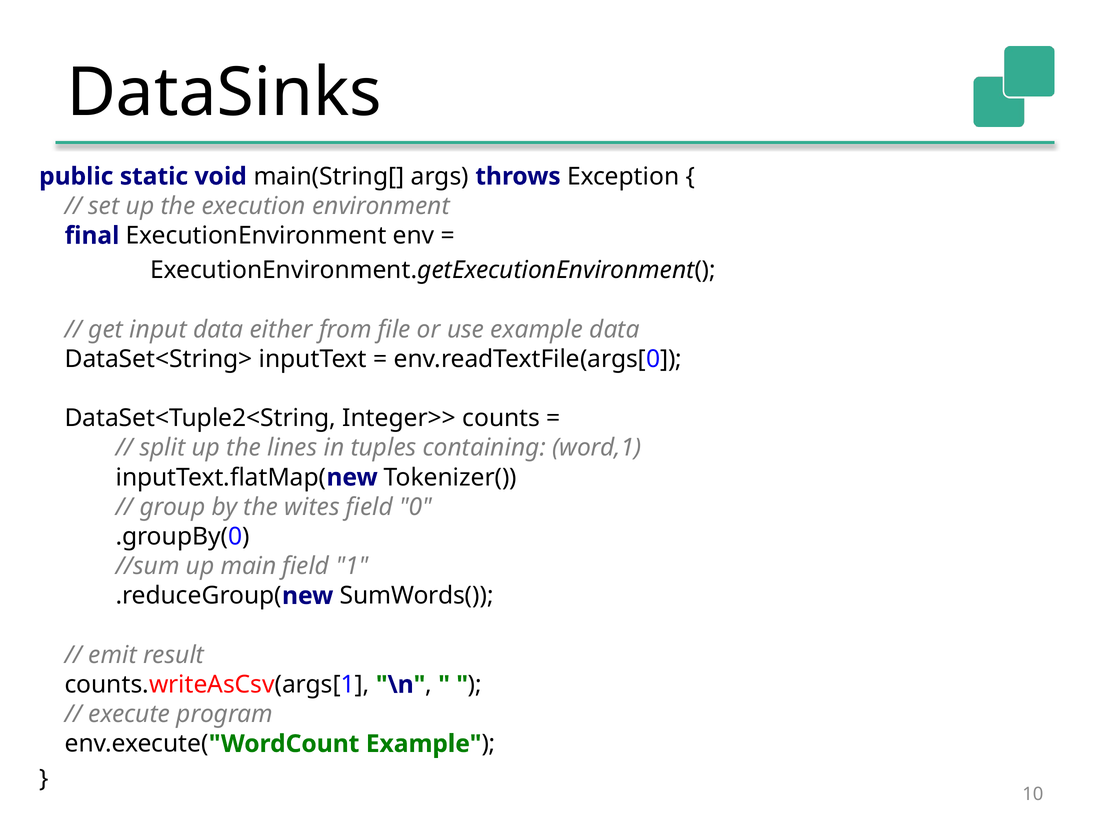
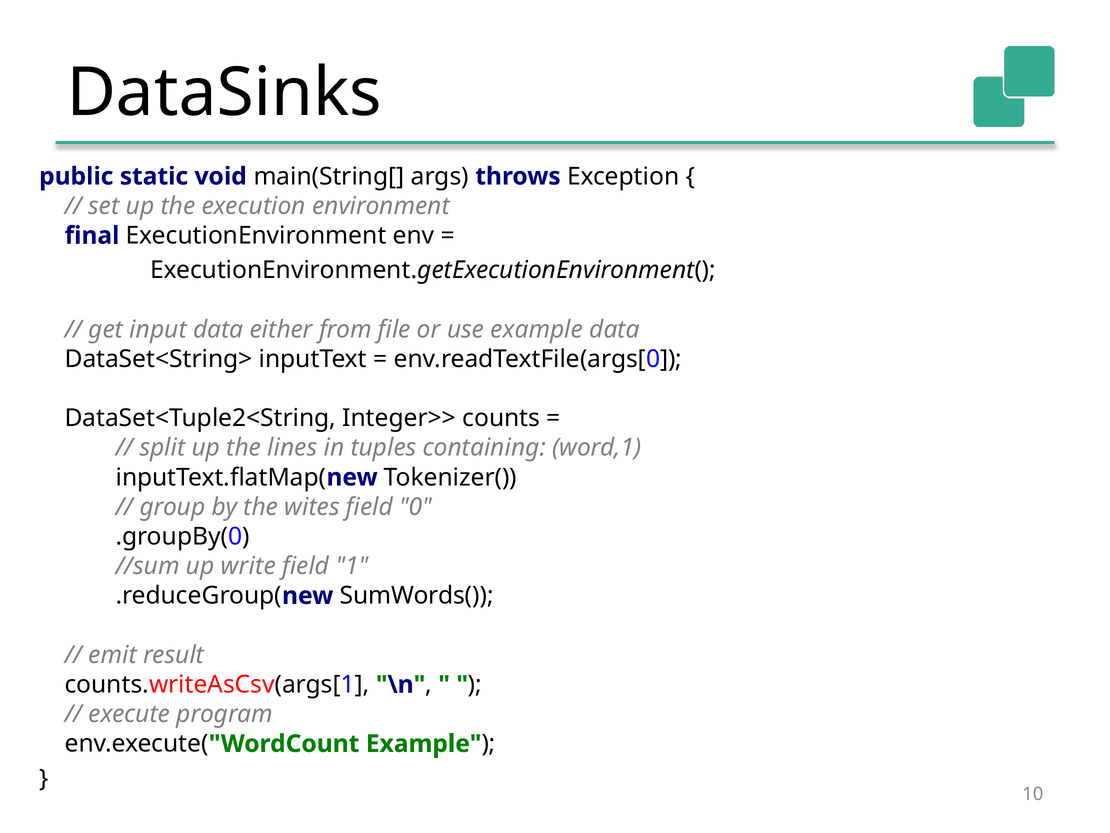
main: main -> write (248, 566)
